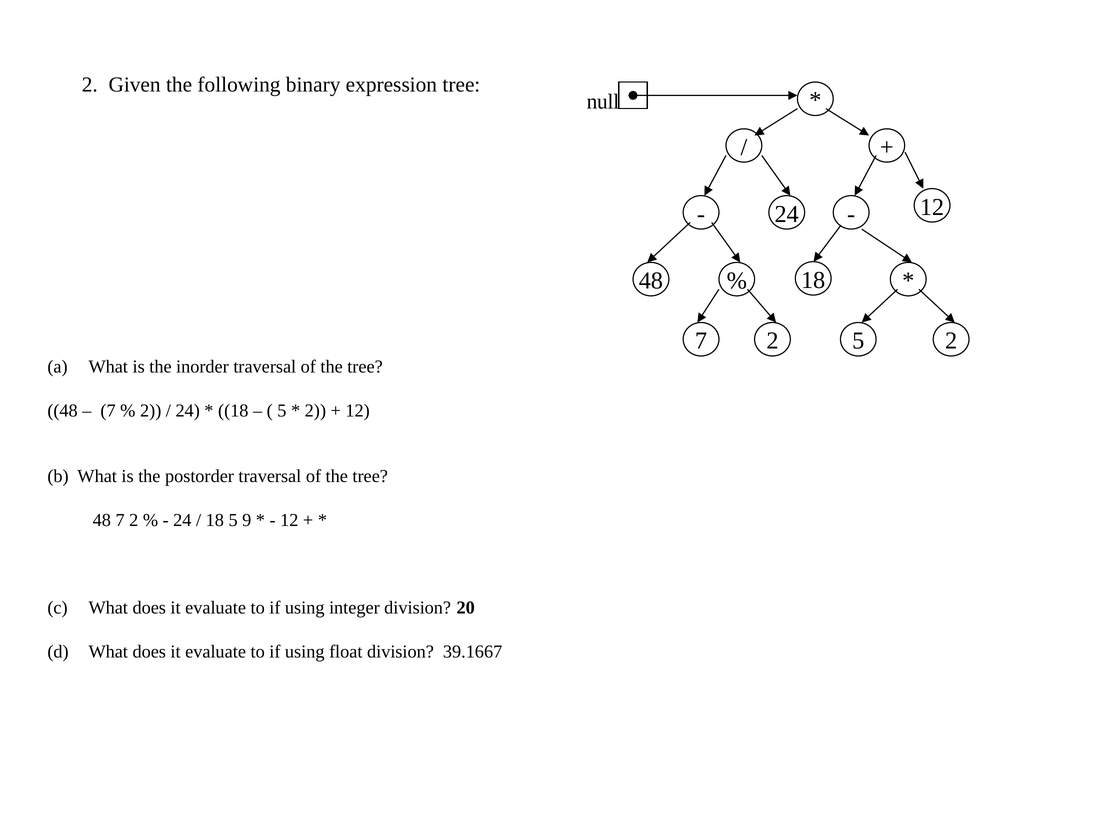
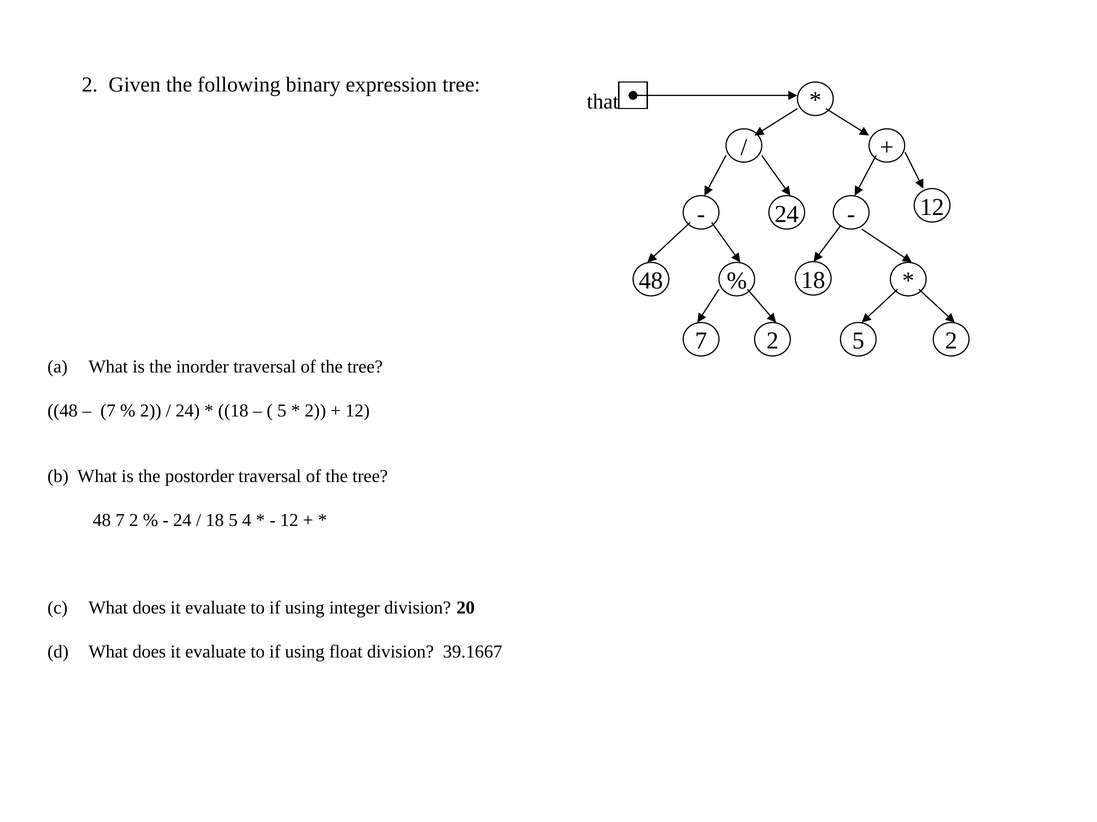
null: null -> that (603, 102)
9: 9 -> 4 (247, 521)
